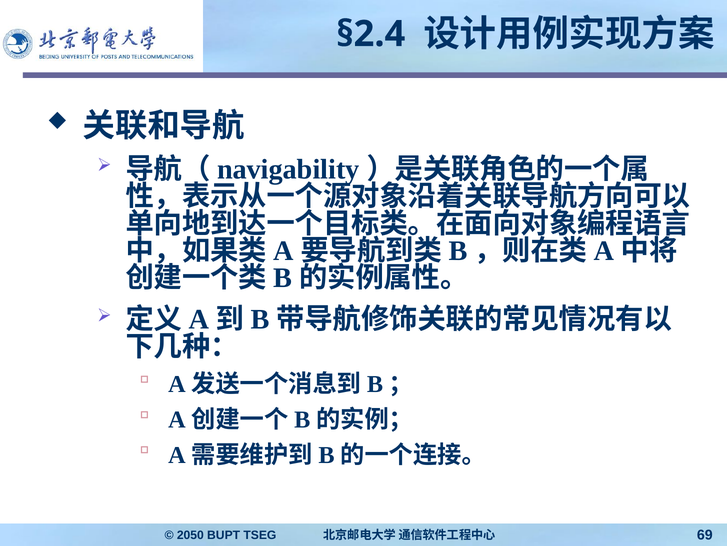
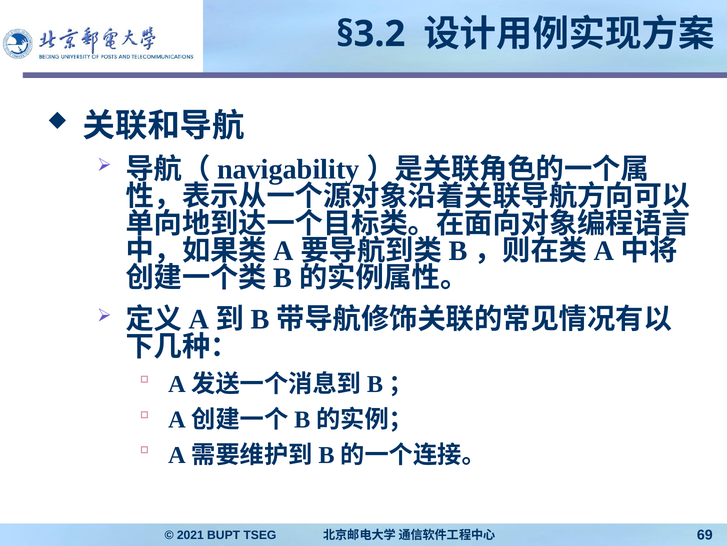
§2.4: §2.4 -> §3.2 (371, 34)
2050: 2050 -> 2021 (190, 534)
